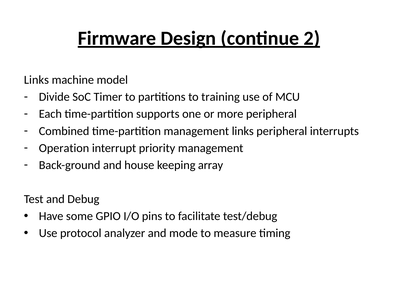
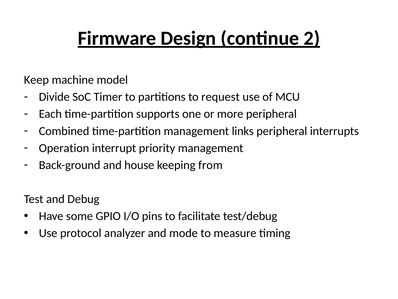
Links: Links -> Keep (36, 80)
training: training -> request (221, 97)
array: array -> from (210, 165)
